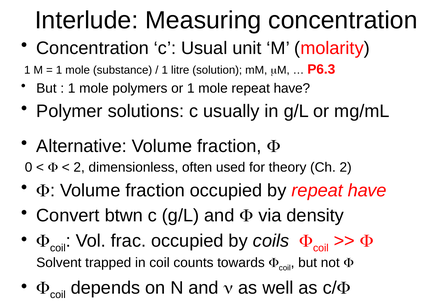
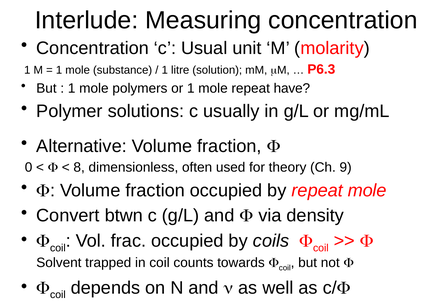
2: 2 -> 8 (79, 168)
Ch 2: 2 -> 9 (346, 168)
by repeat have: have -> mole (367, 191)
